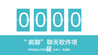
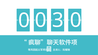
0: 0 -> 3 (58, 20)
